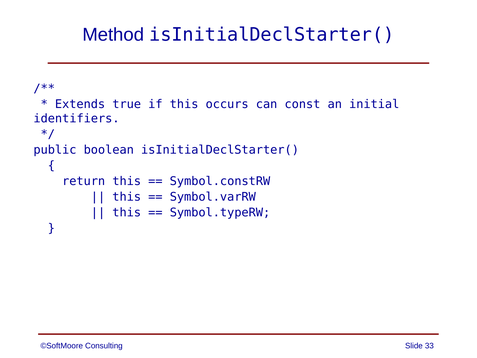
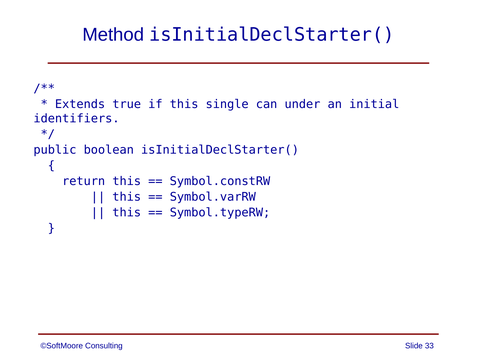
occurs: occurs -> single (227, 104)
const: const -> under (302, 104)
